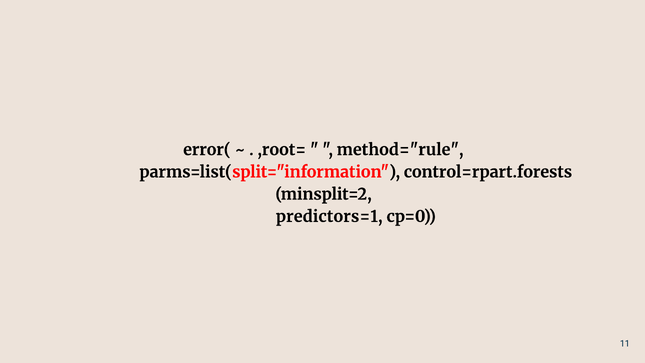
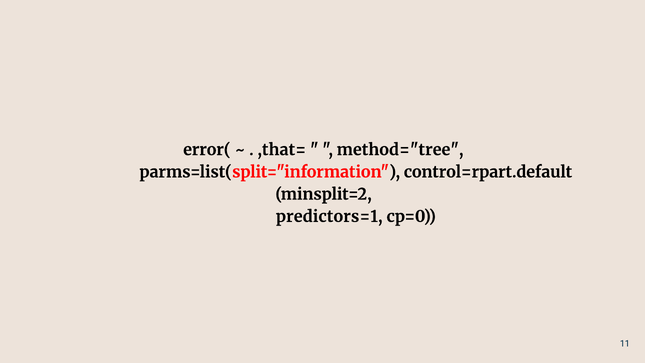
,root=: ,root= -> ,that= (282, 150)
method="rule: method="rule -> method="tree (400, 150)
control=rpart.forests: control=rpart.forests -> control=rpart.default (488, 172)
